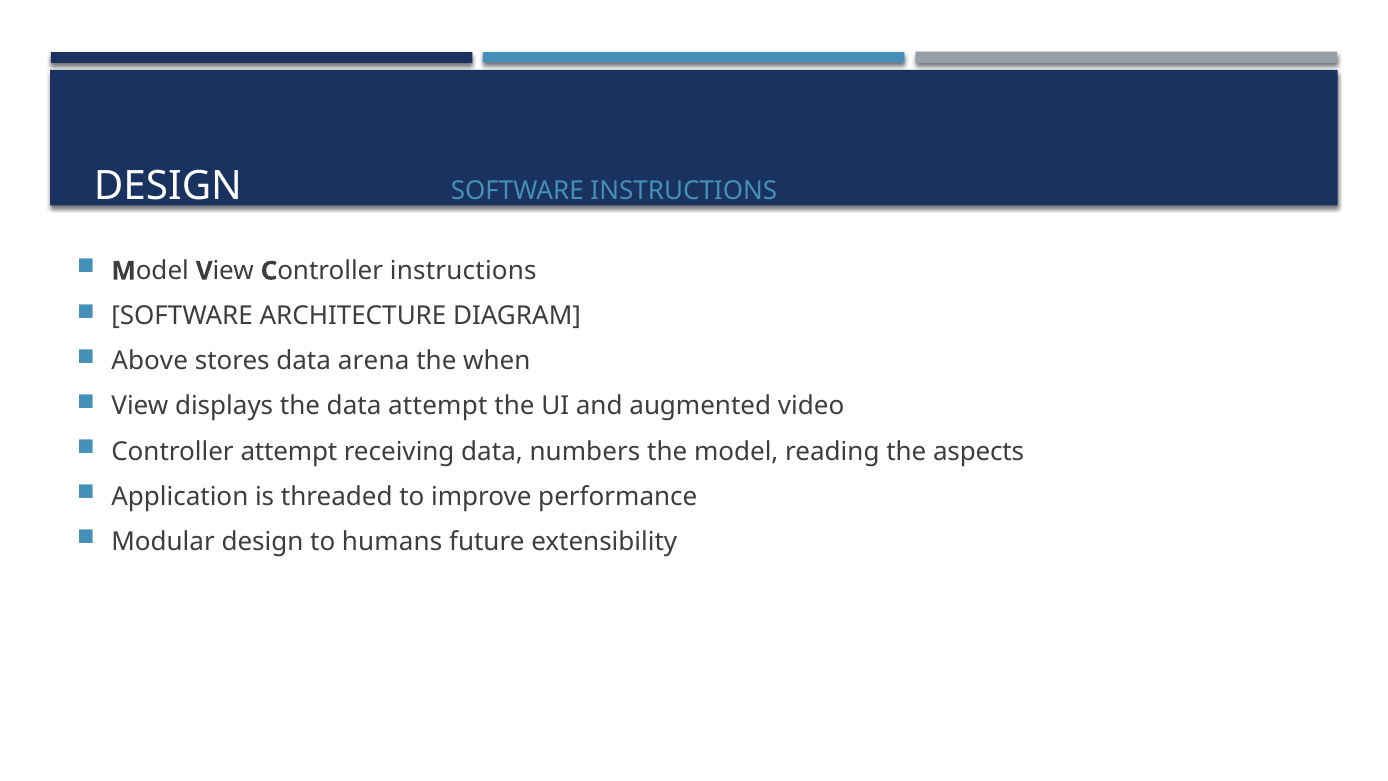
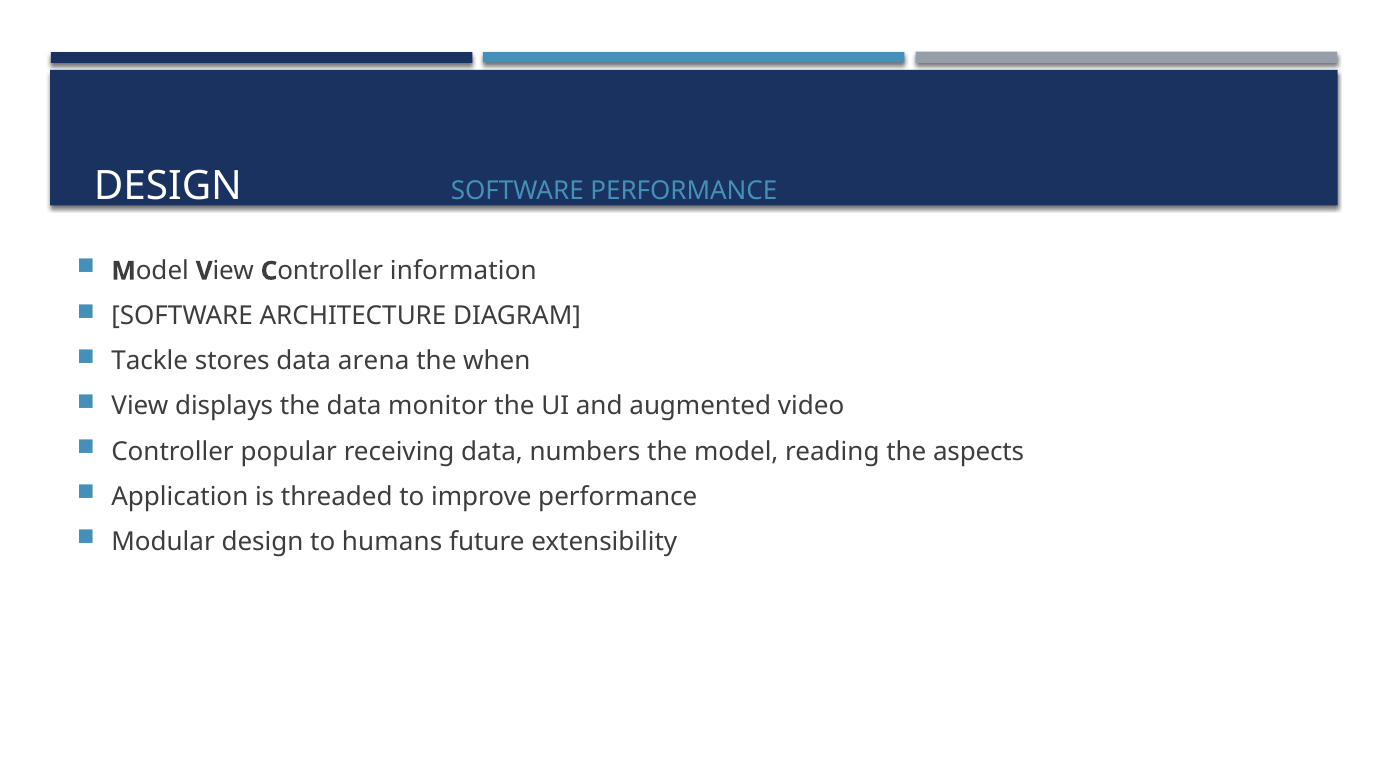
SOFTWARE INSTRUCTIONS: INSTRUCTIONS -> PERFORMANCE (684, 191)
instructions: instructions -> information (463, 271)
Above: Above -> Tackle (150, 361)
data attempt: attempt -> monitor (438, 406)
Controller attempt: attempt -> popular (289, 451)
